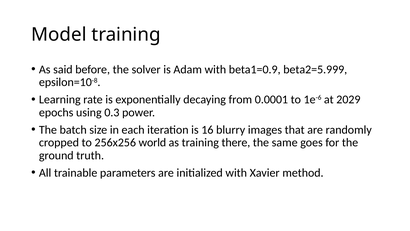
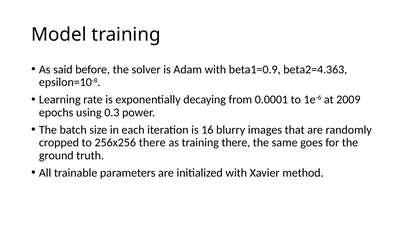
beta2=5.999: beta2=5.999 -> beta2=4.363 (315, 69)
2029: 2029 -> 2009 (348, 99)
256x256 world: world -> there (152, 142)
